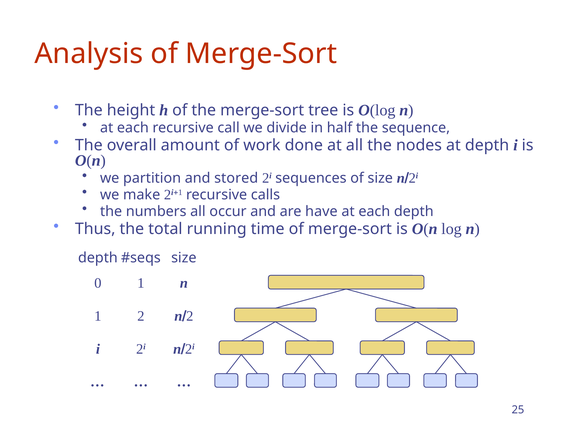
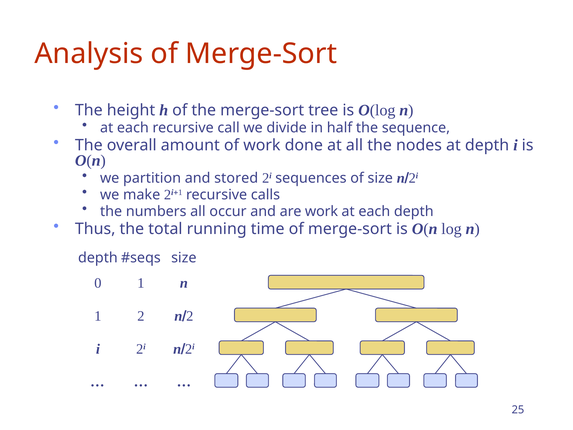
are have: have -> work (322, 211)
